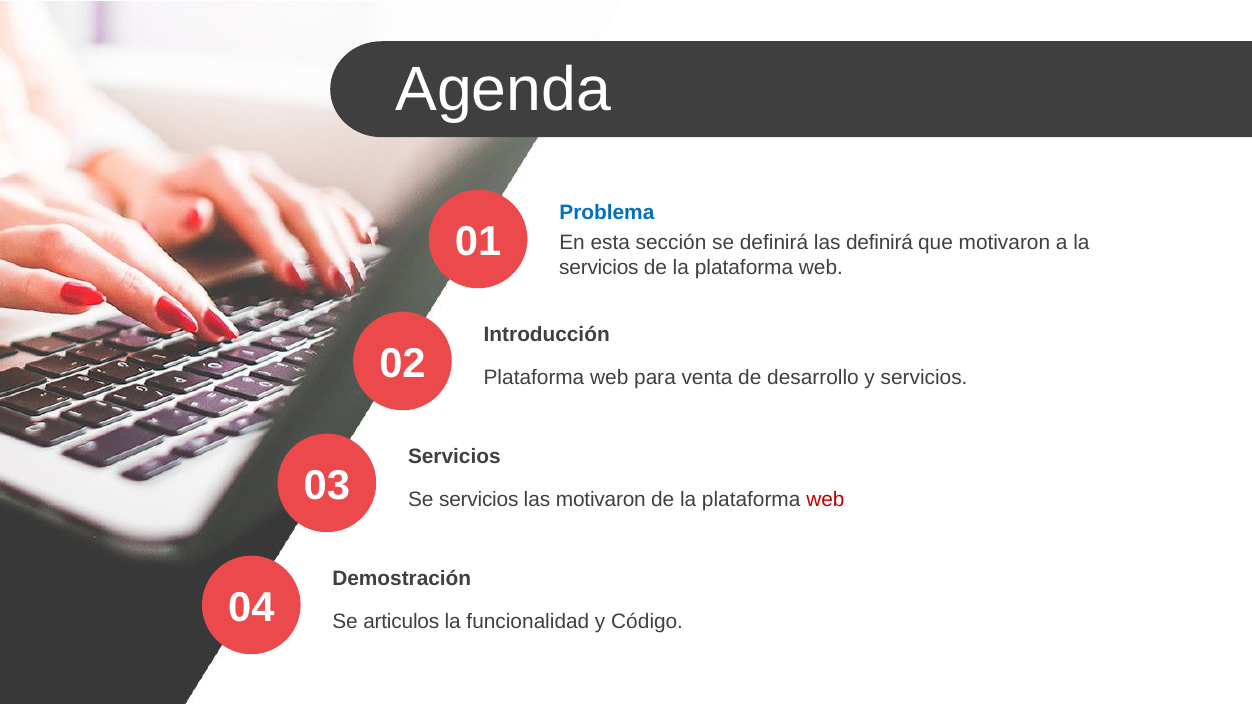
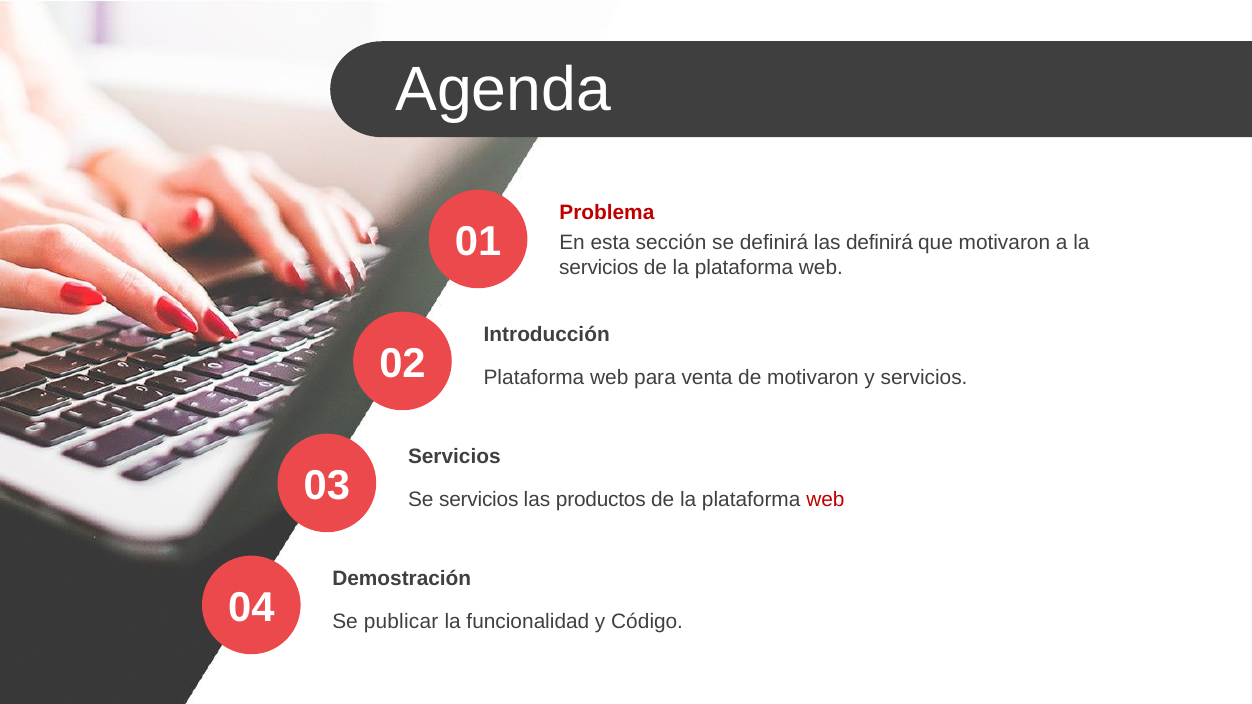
Problema colour: blue -> red (607, 213)
de desarrollo: desarrollo -> motivaron (813, 377)
las motivaron: motivaron -> productos (601, 499)
articulos: articulos -> publicar (401, 621)
